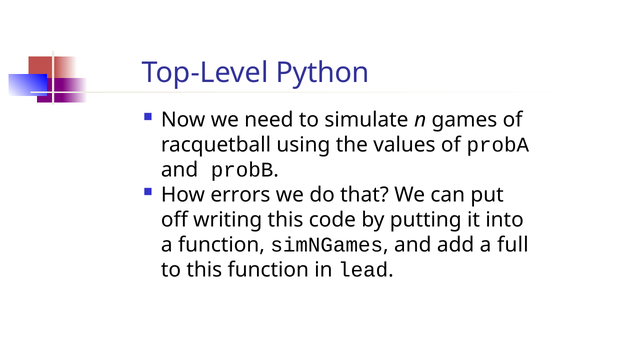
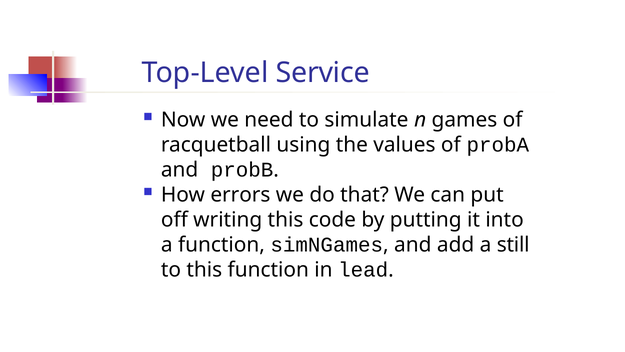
Python: Python -> Service (323, 73)
full: full -> still (513, 245)
